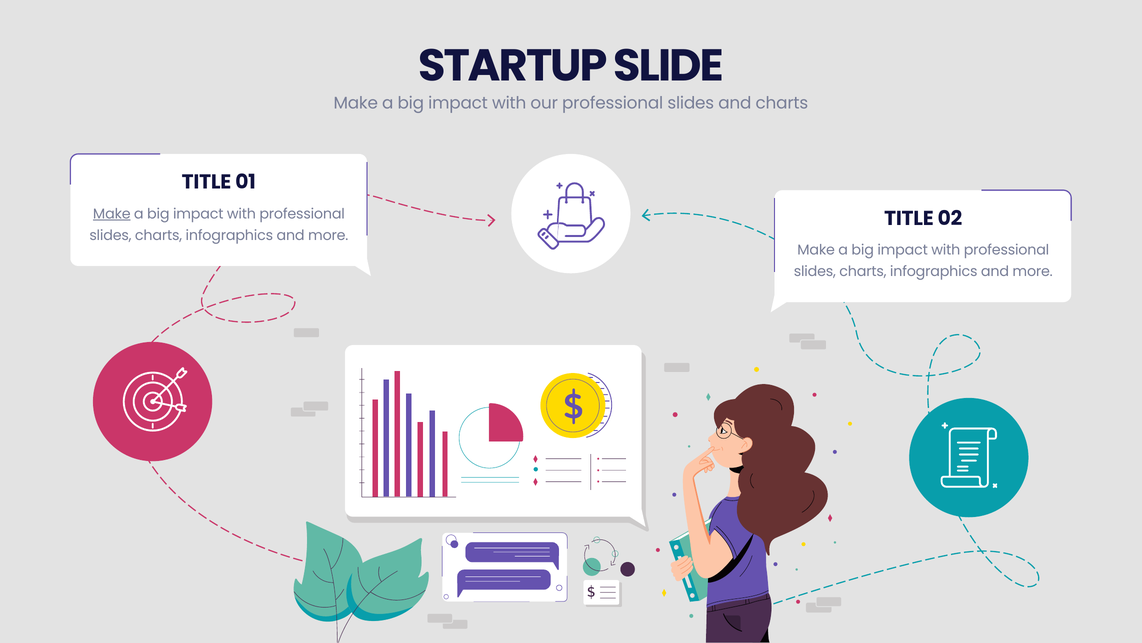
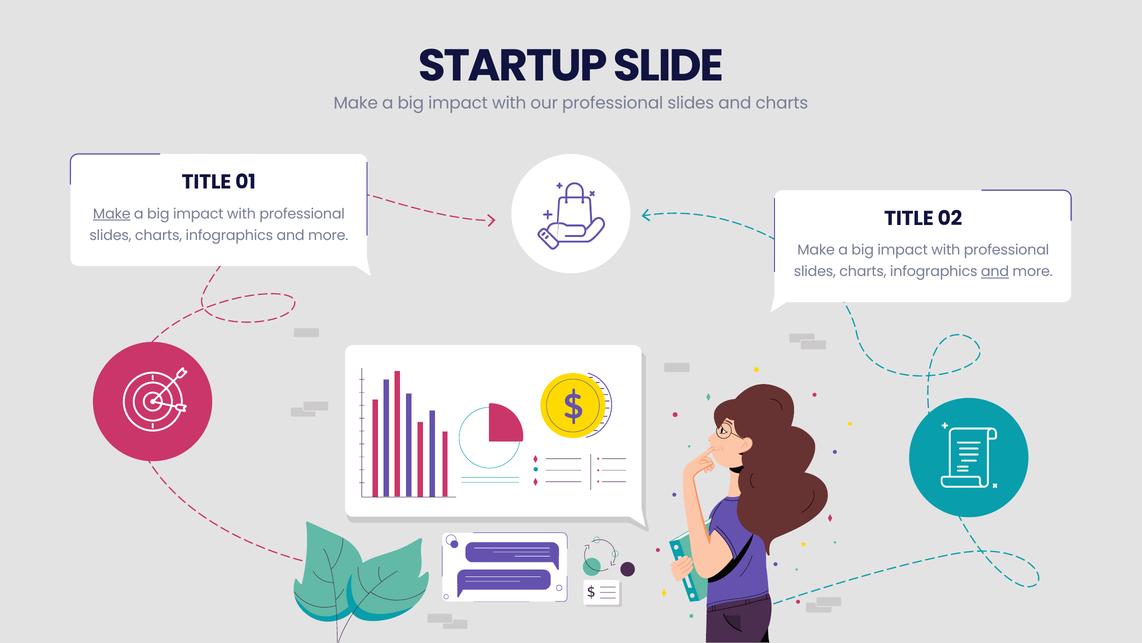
and underline: none -> present (995, 272)
